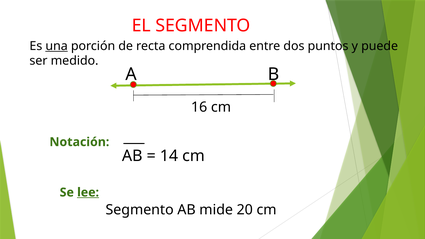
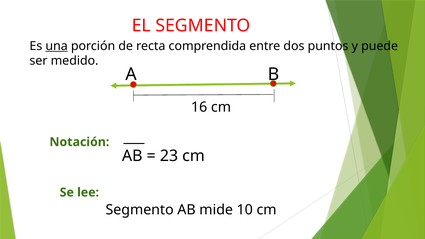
14: 14 -> 23 (169, 156)
lee underline: present -> none (88, 192)
20: 20 -> 10 (245, 210)
